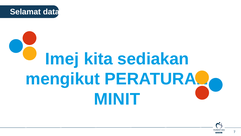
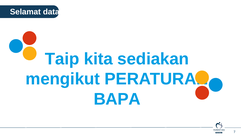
Imej: Imej -> Taip (62, 59)
MINIT: MINIT -> BAPA (117, 99)
